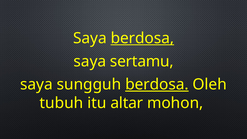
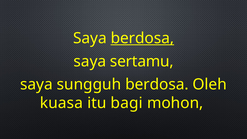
berdosa underline: present -> none (157, 84)
tubuh: tubuh -> kuasa (61, 103)
altar: altar -> bagi (127, 103)
